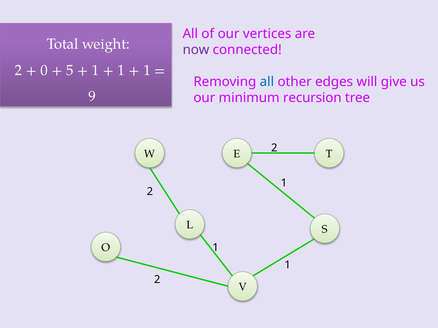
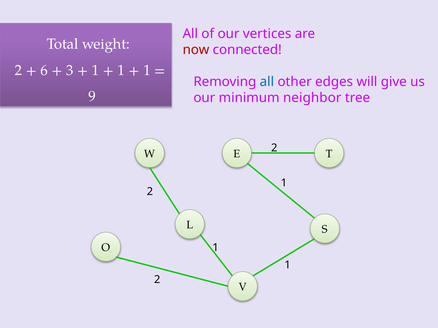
now colour: purple -> red (196, 50)
0: 0 -> 6 (44, 70)
5: 5 -> 3 (70, 70)
recursion: recursion -> neighbor (312, 98)
